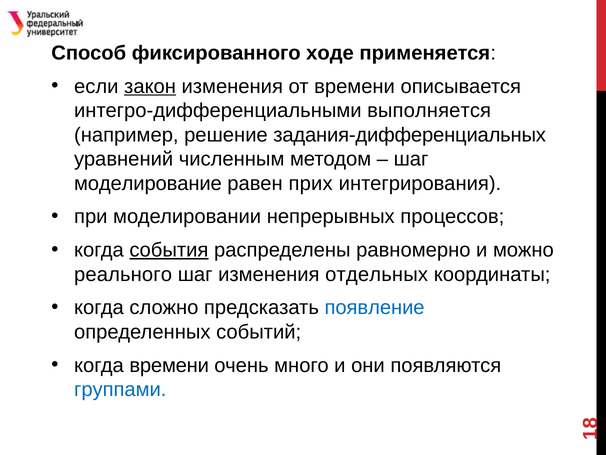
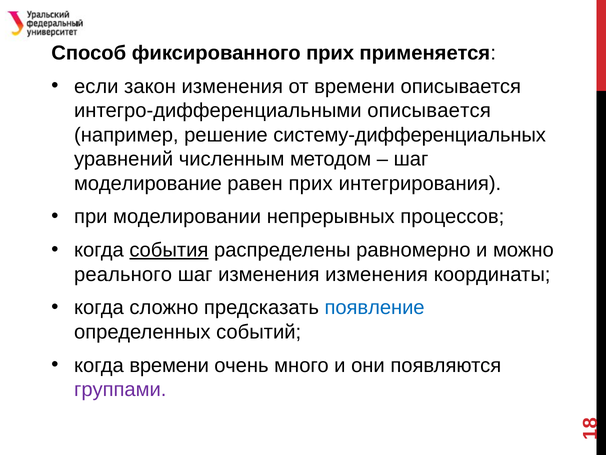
фиксированного ходе: ходе -> прих (330, 53)
закон underline: present -> none (150, 86)
интегро-дифференциальными выполняется: выполняется -> описывается (429, 110)
задания-дифференциальных: задания-дифференциальных -> систему-дифференциальных (410, 135)
изменения отдельных: отдельных -> изменения (377, 274)
группами colour: blue -> purple (120, 389)
